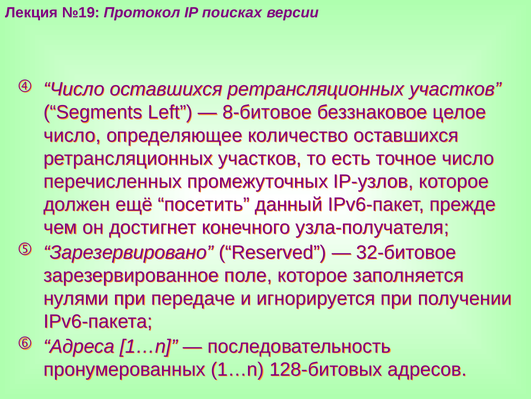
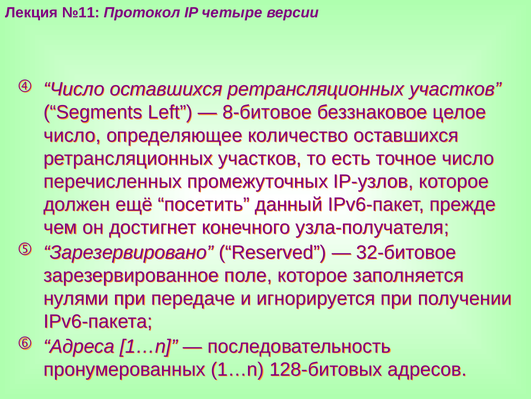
№19: №19 -> №11 (81, 13)
поисках: поисках -> четыре (232, 13)
